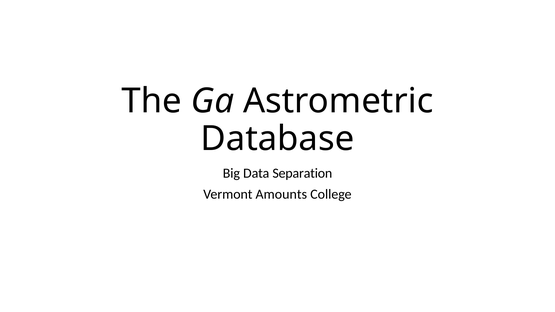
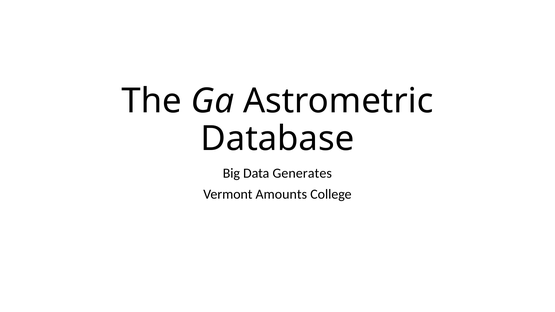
Separation: Separation -> Generates (302, 173)
